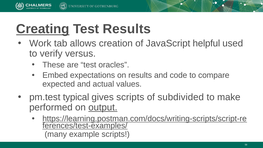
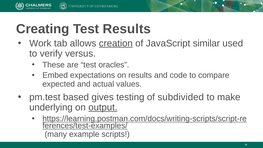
Creating underline: present -> none (43, 29)
creation underline: none -> present (116, 43)
helpful: helpful -> similar (206, 43)
typical: typical -> based (76, 97)
gives scripts: scripts -> testing (130, 97)
performed: performed -> underlying (51, 107)
